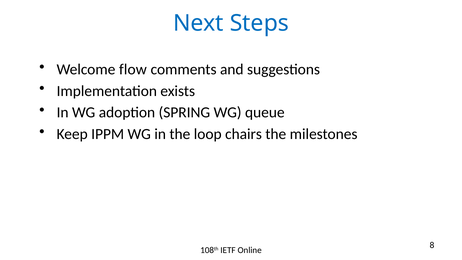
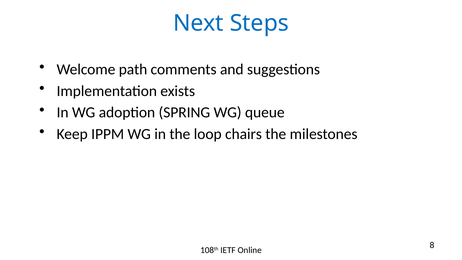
flow: flow -> path (133, 69)
